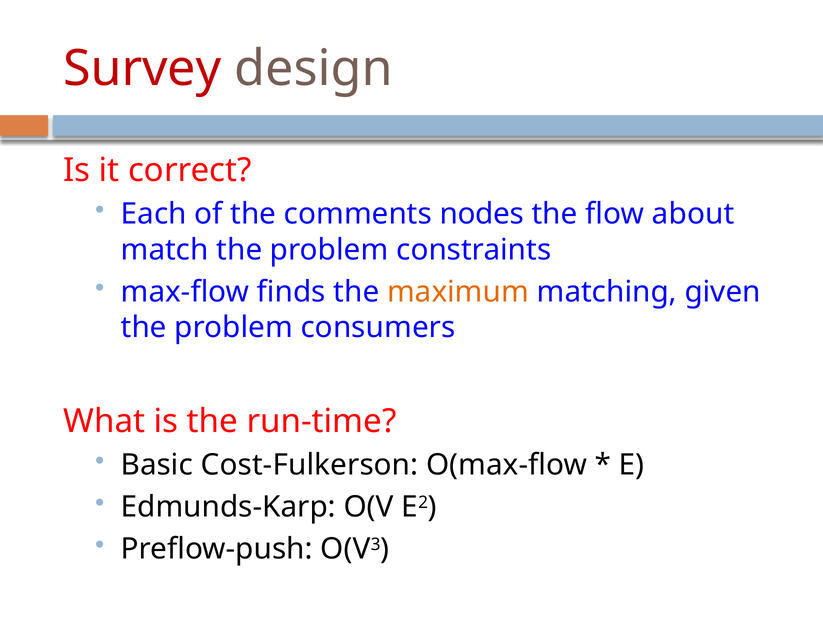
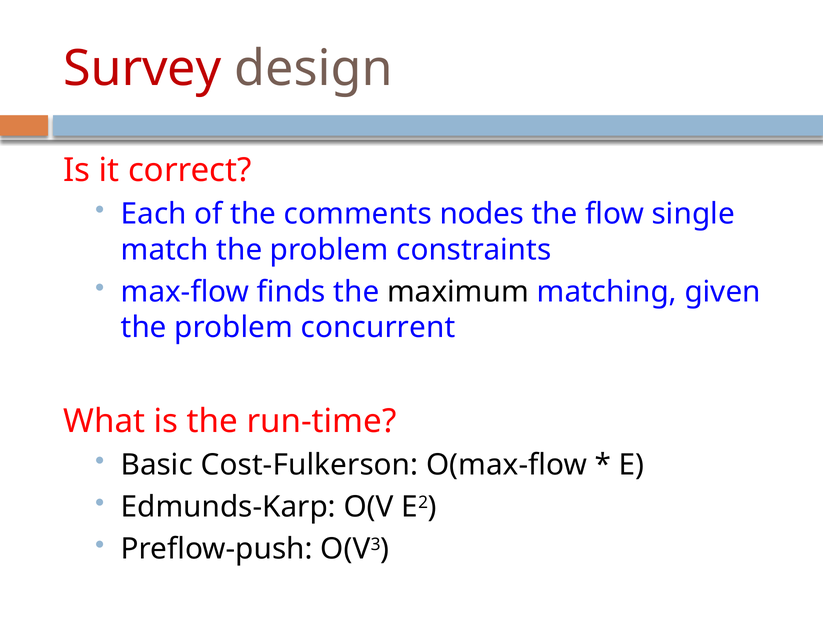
about: about -> single (693, 214)
maximum colour: orange -> black (458, 292)
consumers: consumers -> concurrent (378, 328)
